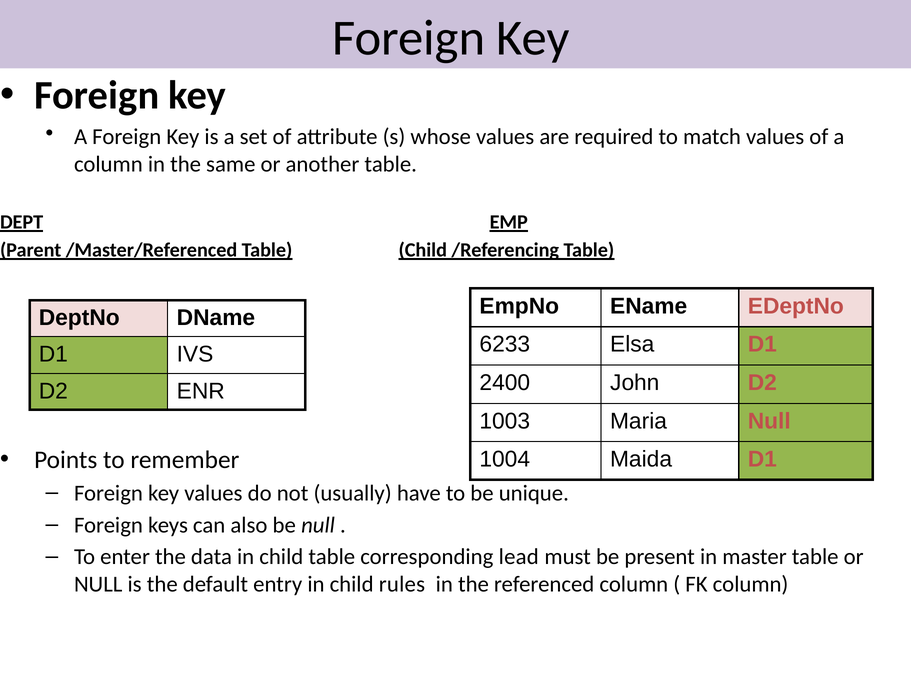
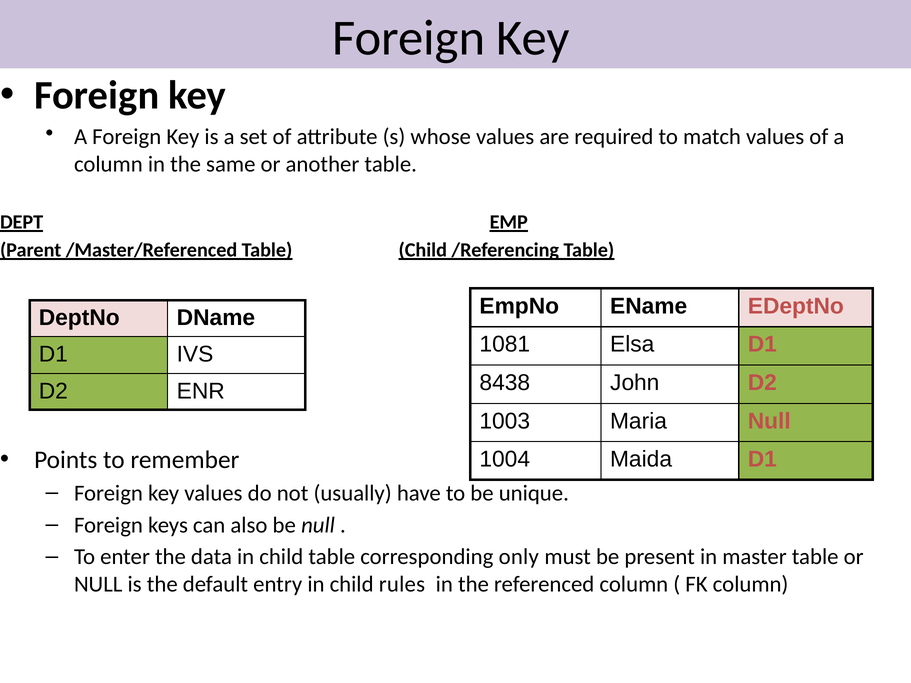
6233: 6233 -> 1081 (505, 345)
2400: 2400 -> 8438 (505, 383)
lead: lead -> only (519, 557)
